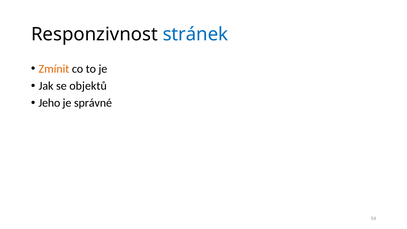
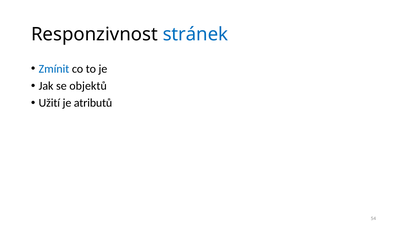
Zmínit colour: orange -> blue (54, 69)
Jeho: Jeho -> Užití (49, 103)
správné: správné -> atributů (93, 103)
